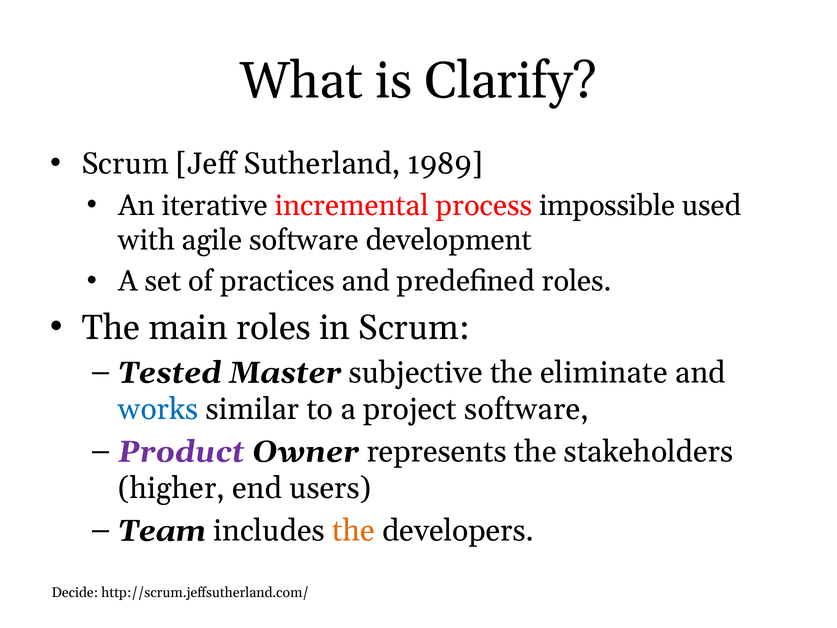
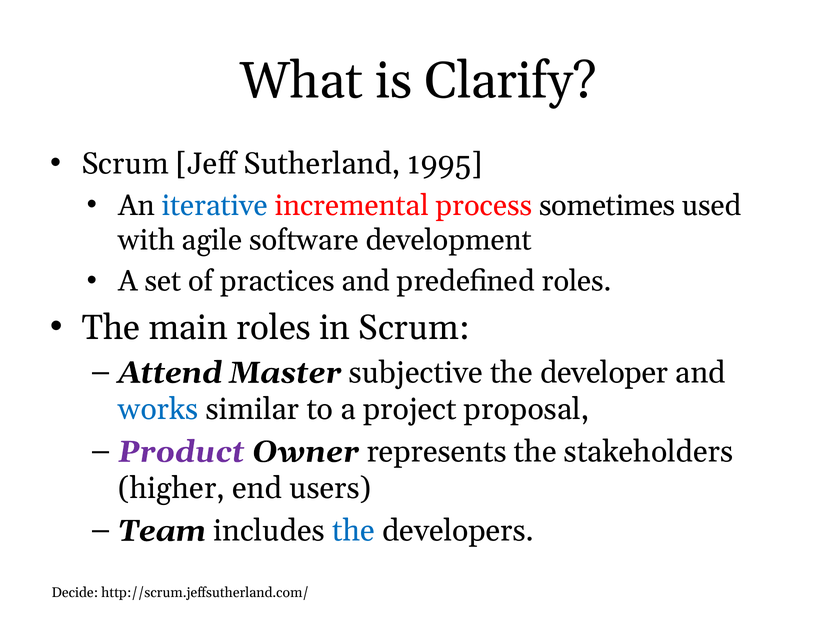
1989: 1989 -> 1995 (445, 164)
iterative colour: black -> blue (215, 205)
impossible: impossible -> sometimes (607, 205)
Tested: Tested -> Attend (170, 373)
eliminate: eliminate -> developer (604, 373)
project software: software -> proposal (527, 409)
the colour: orange -> blue (353, 531)
